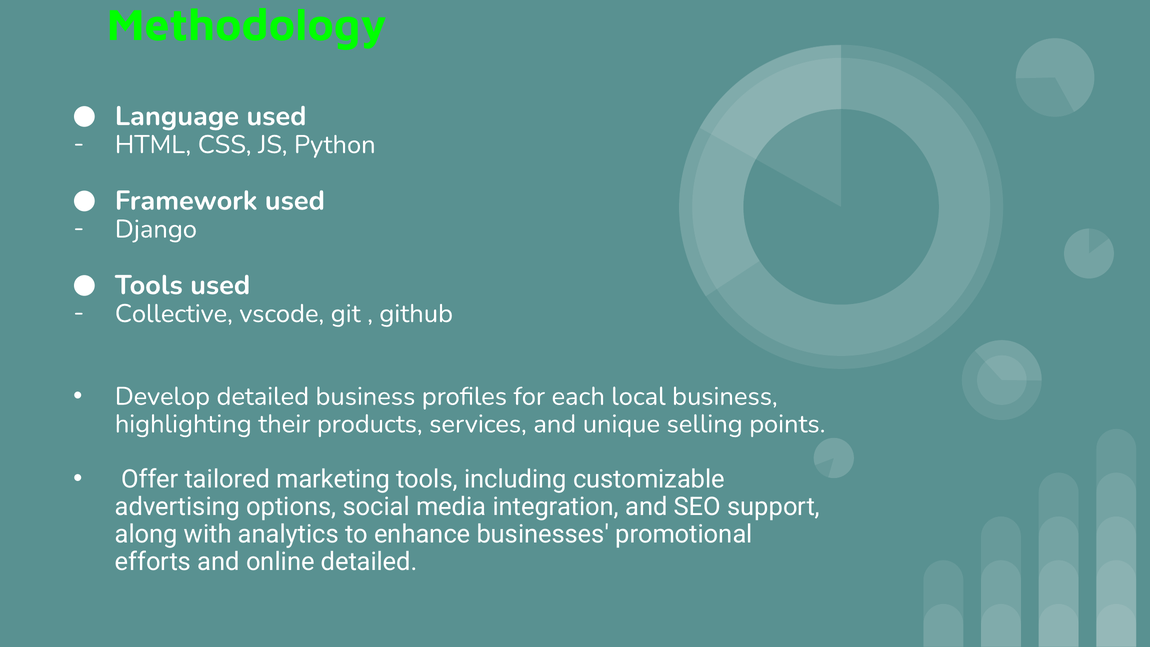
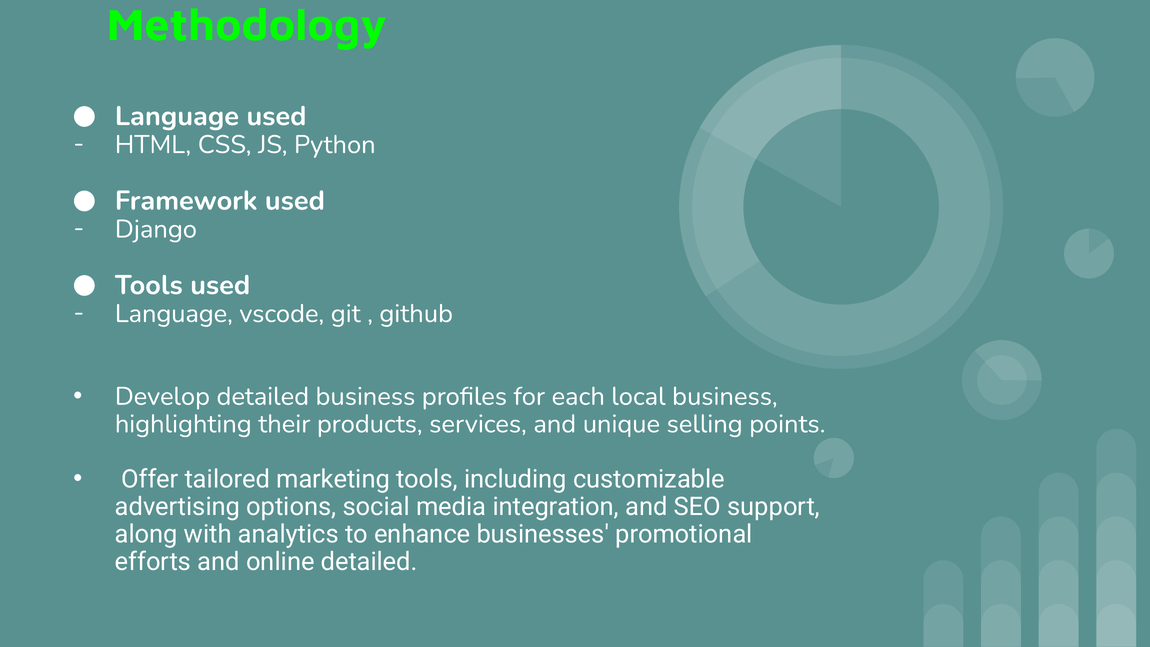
Collective: Collective -> Language (174, 314)
